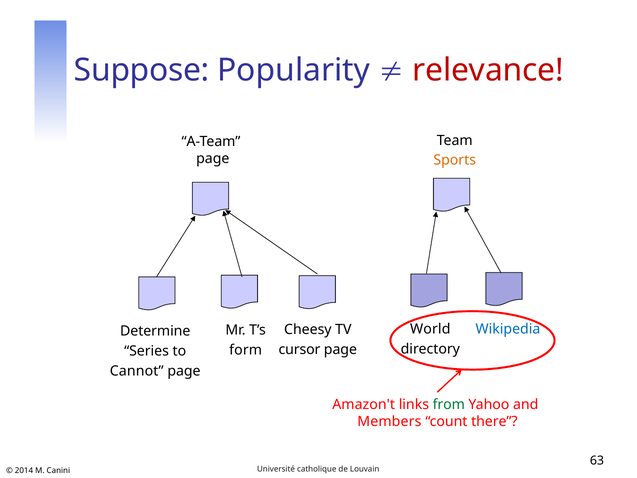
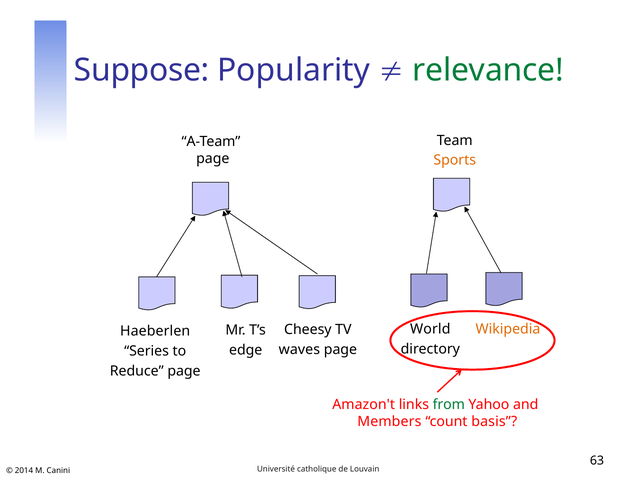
relevance colour: red -> green (488, 70)
Wikipedia colour: blue -> orange (508, 329)
Determine: Determine -> Haeberlen (155, 331)
cursor: cursor -> waves (299, 349)
form: form -> edge (246, 350)
Cannot: Cannot -> Reduce (137, 371)
there: there -> basis (494, 421)
